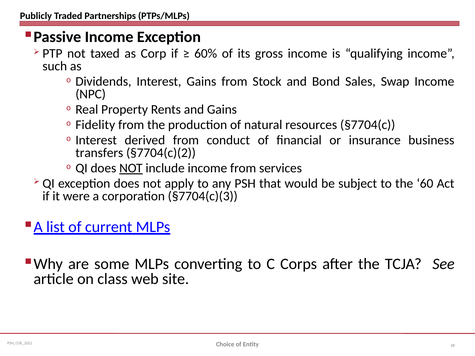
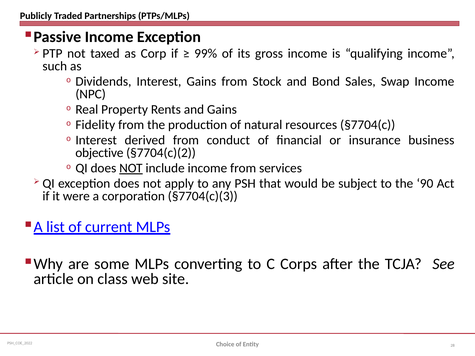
60%: 60% -> 99% (206, 54)
transfers: transfers -> objective (99, 153)
60: 60 -> 90 (425, 184)
